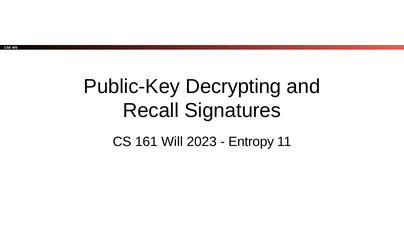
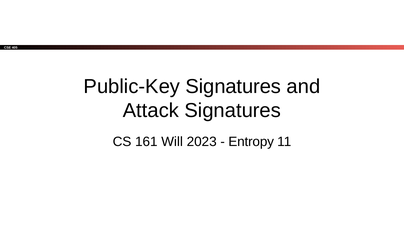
Public-Key Decrypting: Decrypting -> Signatures (233, 86)
Recall: Recall -> Attack (151, 111)
